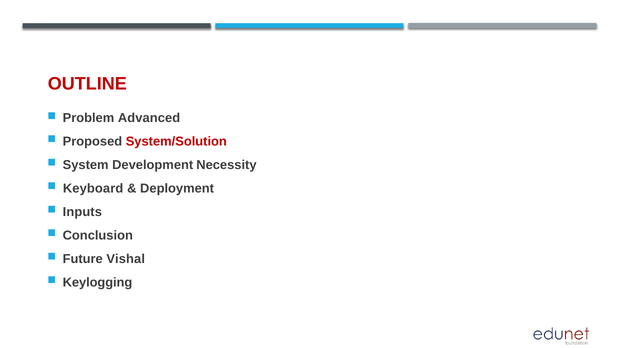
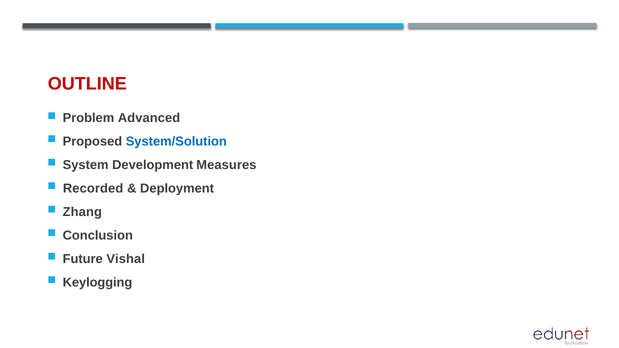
System/Solution colour: red -> blue (176, 142)
Necessity: Necessity -> Measures (226, 165)
Keyboard: Keyboard -> Recorded (93, 189)
Inputs: Inputs -> Zhang (82, 212)
